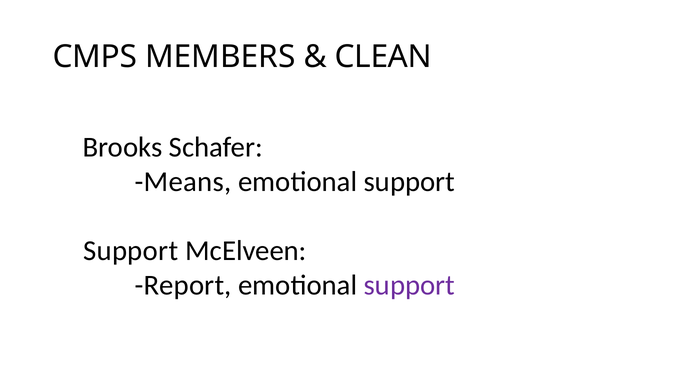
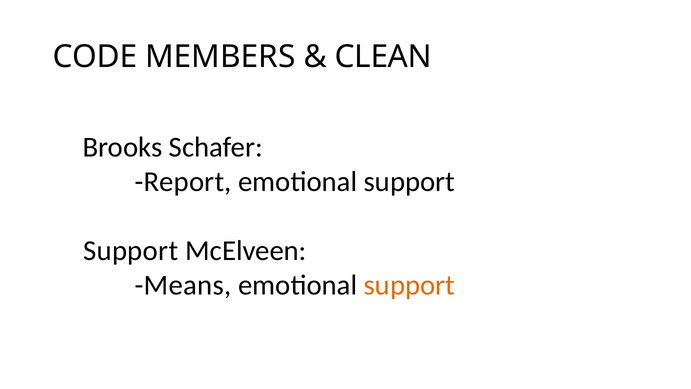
CMPS: CMPS -> CODE (95, 57)
Means: Means -> Report (183, 182)
Report: Report -> Means (183, 285)
support colour: purple -> orange (409, 285)
